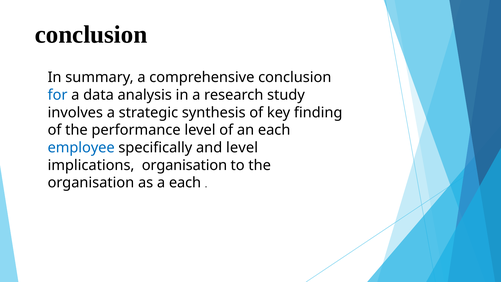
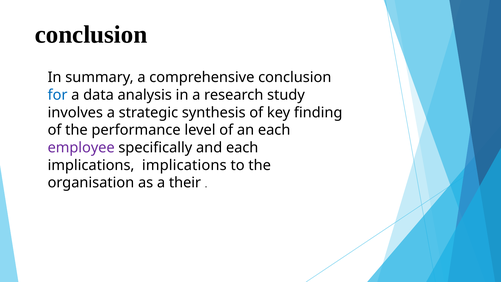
employee colour: blue -> purple (81, 148)
and level: level -> each (242, 148)
implications organisation: organisation -> implications (184, 165)
a each: each -> their (185, 183)
